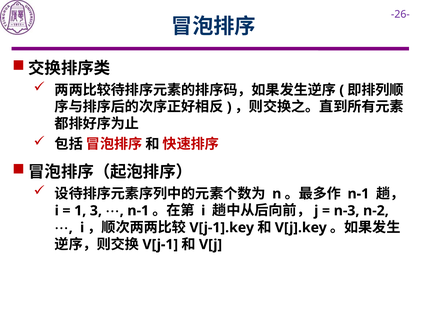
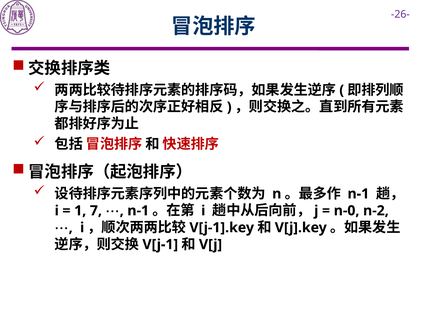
3: 3 -> 7 (96, 210)
n-3: n-3 -> n-0 (347, 210)
